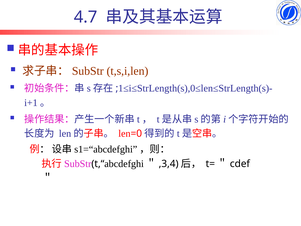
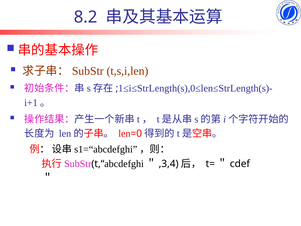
4.7: 4.7 -> 8.2 (86, 17)
